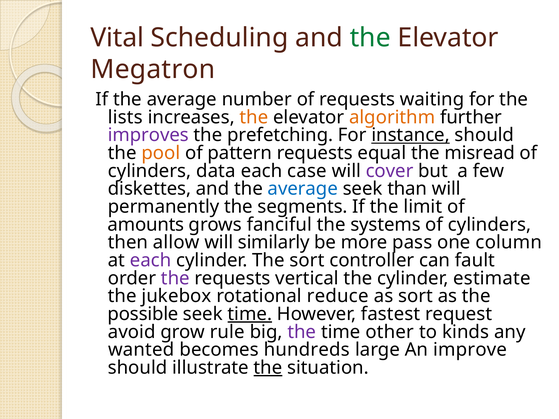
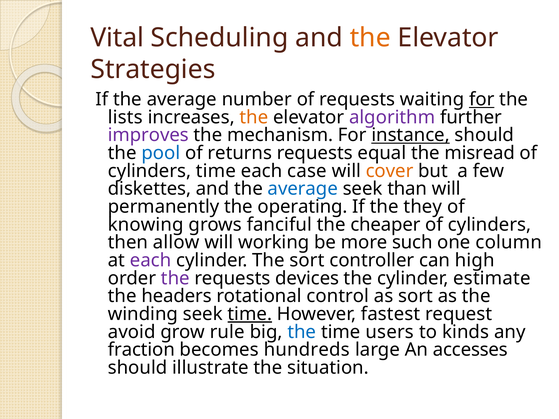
the colour: green -> orange (370, 38)
Megatron: Megatron -> Strategies (153, 70)
for underline: none -> present (482, 99)
algorithm colour: orange -> purple (392, 117)
prefetching: prefetching -> mechanism (280, 135)
pool colour: orange -> blue (161, 153)
pattern: pattern -> returns (240, 153)
cylinders data: data -> time (216, 171)
cover colour: purple -> orange (390, 171)
segments: segments -> operating (303, 207)
limit: limit -> they (423, 207)
amounts: amounts -> knowing (146, 225)
systems: systems -> cheaper (386, 225)
similarly: similarly -> working (274, 243)
pass: pass -> such (412, 243)
fault: fault -> high (475, 260)
vertical: vertical -> devices (307, 278)
jukebox: jukebox -> headers (177, 296)
reduce: reduce -> control (338, 296)
possible: possible -> winding (143, 314)
the colour: purple -> blue (302, 332)
other: other -> users (390, 332)
wanted: wanted -> fraction (141, 350)
improve: improve -> accesses (470, 350)
the underline: present -> none (268, 368)
